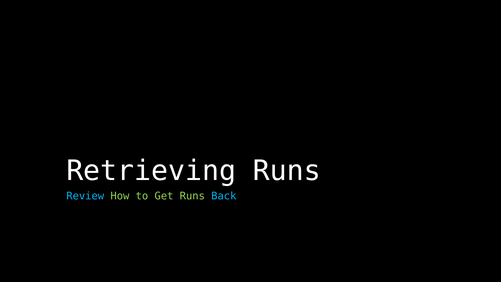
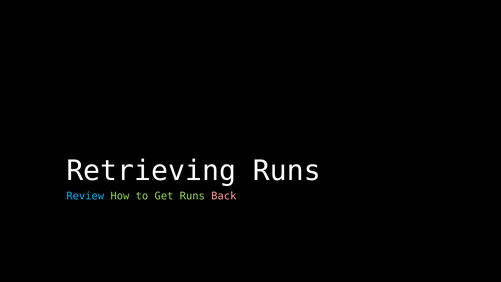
Back colour: light blue -> pink (224, 196)
